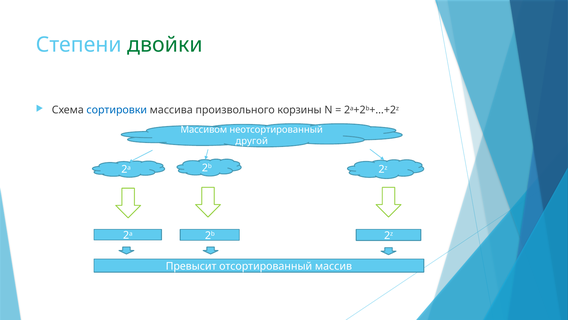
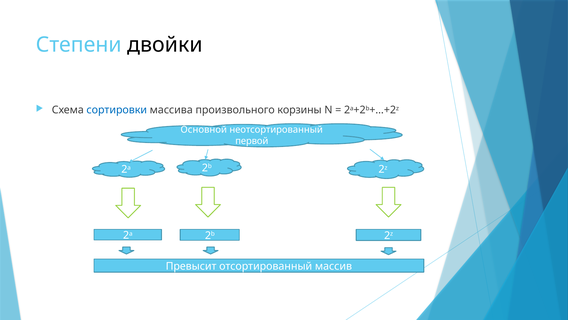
двойки colour: green -> black (165, 45)
Массивом: Массивом -> Основной (204, 129)
другой: другой -> первой (252, 141)
